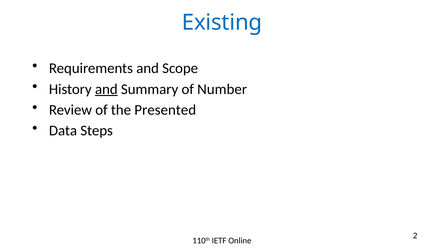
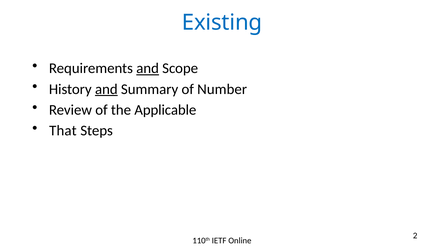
and underline: none -> present (148, 68)
Presented: Presented -> Applicable (165, 110)
Data: Data -> That (63, 130)
